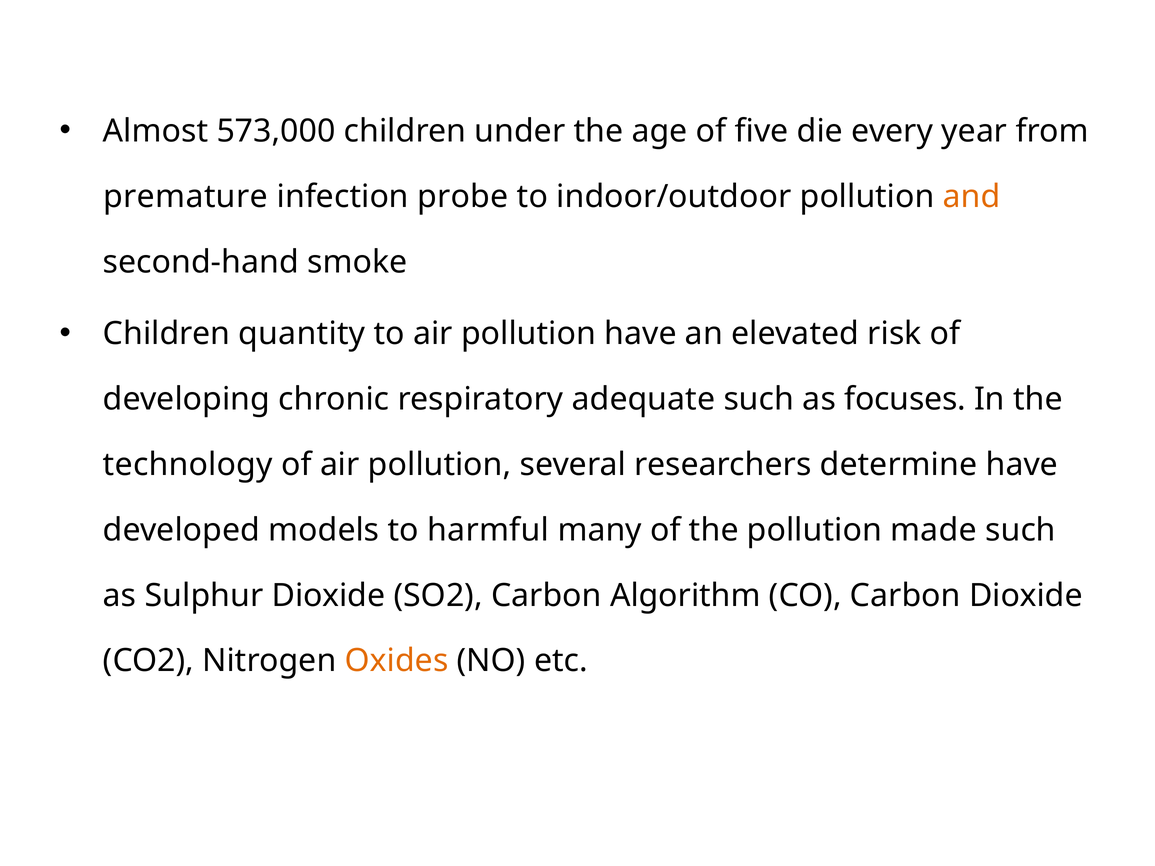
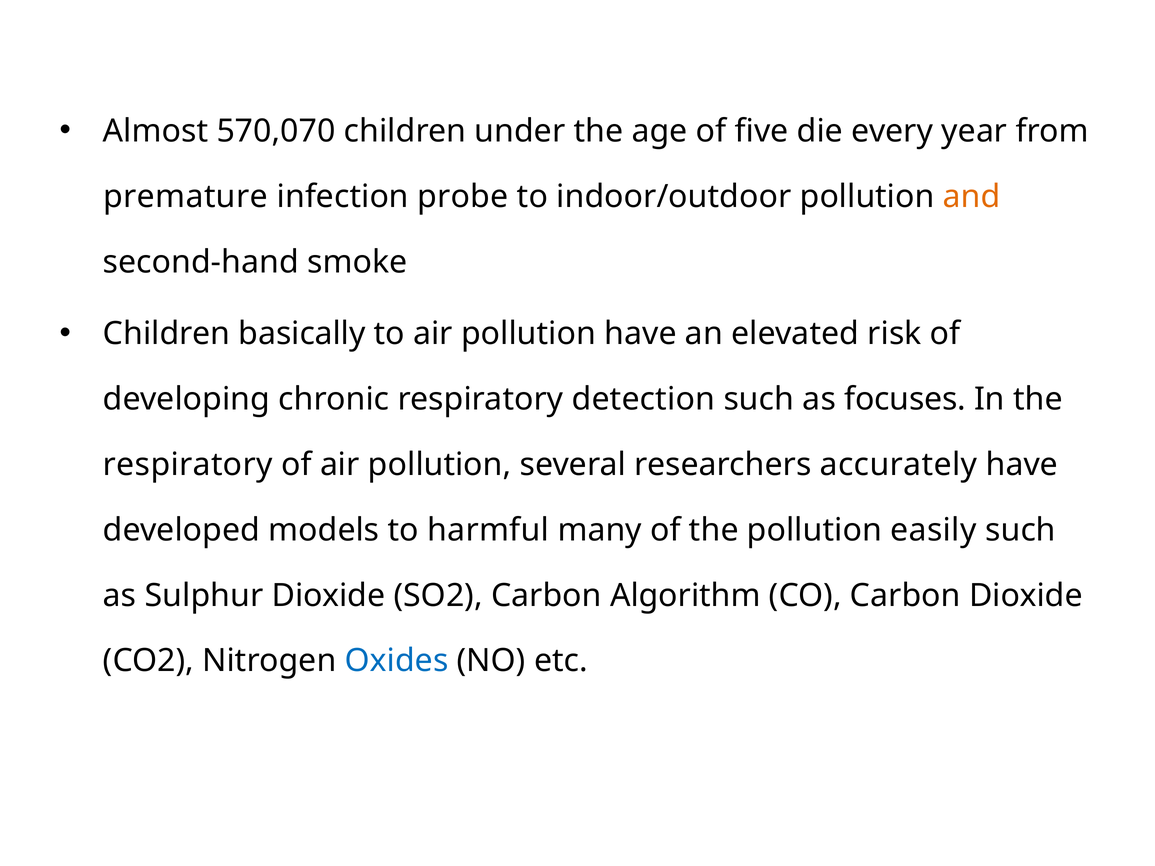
573,000: 573,000 -> 570,070 (276, 131)
quantity: quantity -> basically (302, 334)
adequate: adequate -> detection (643, 399)
technology: technology -> respiratory (188, 465)
determine: determine -> accurately (898, 465)
made: made -> easily (933, 530)
Oxides colour: orange -> blue (397, 661)
